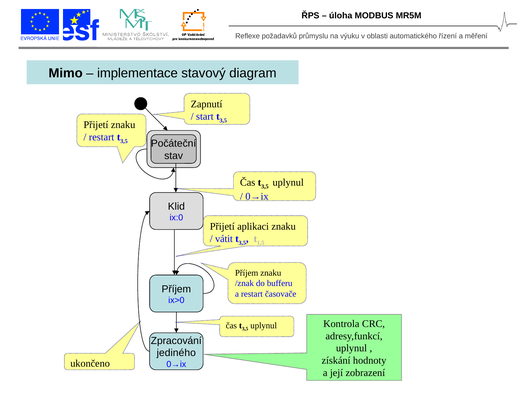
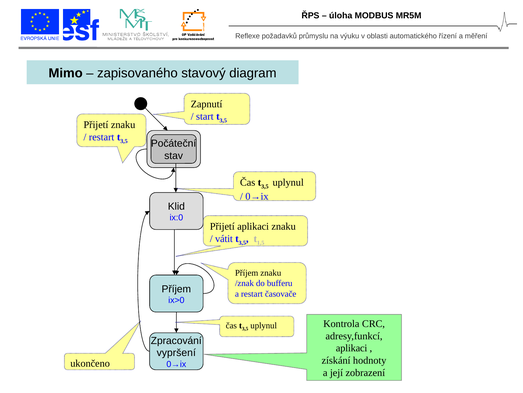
implementace: implementace -> zapisovaného (137, 73)
uplynul: uplynul -> aplikaci (352, 348)
jediného: jediného -> vypršení (176, 352)
